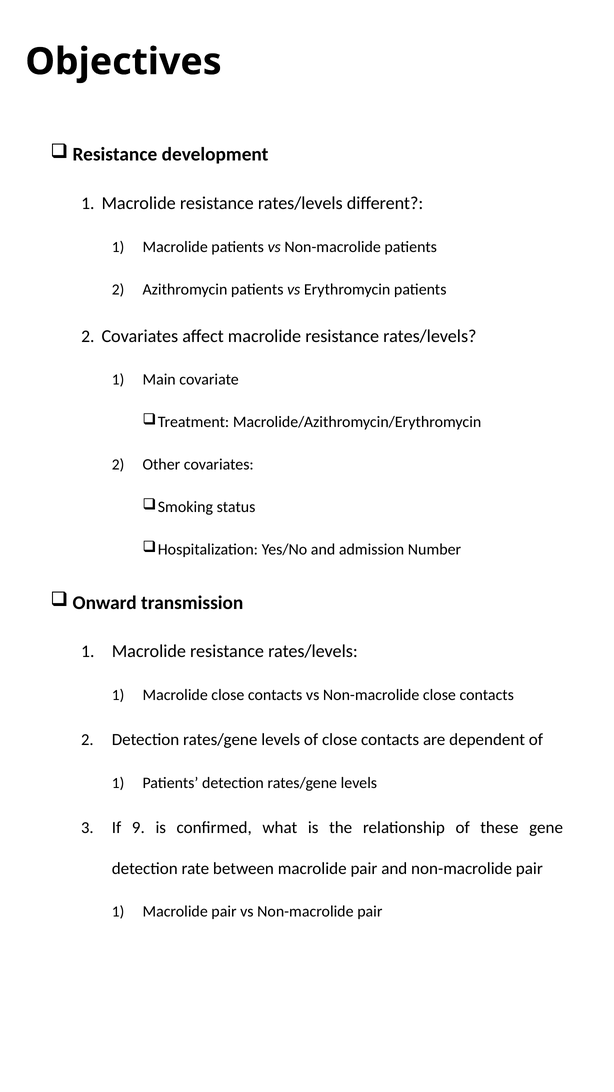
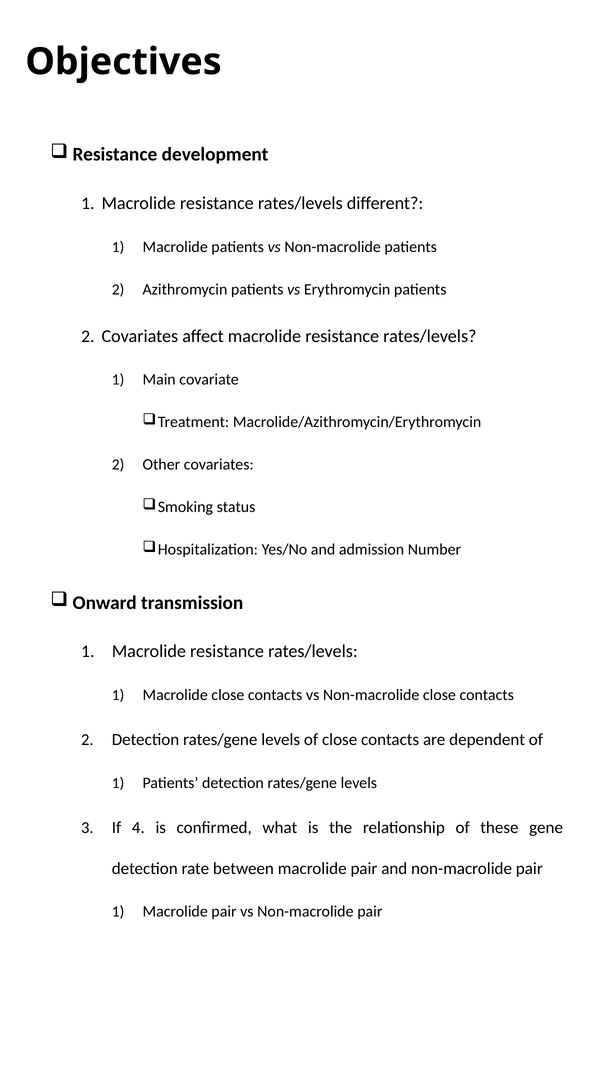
9: 9 -> 4 (138, 827)
